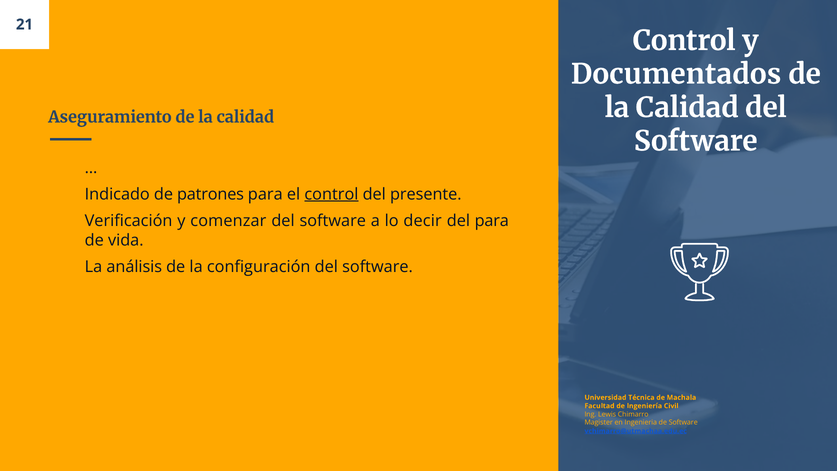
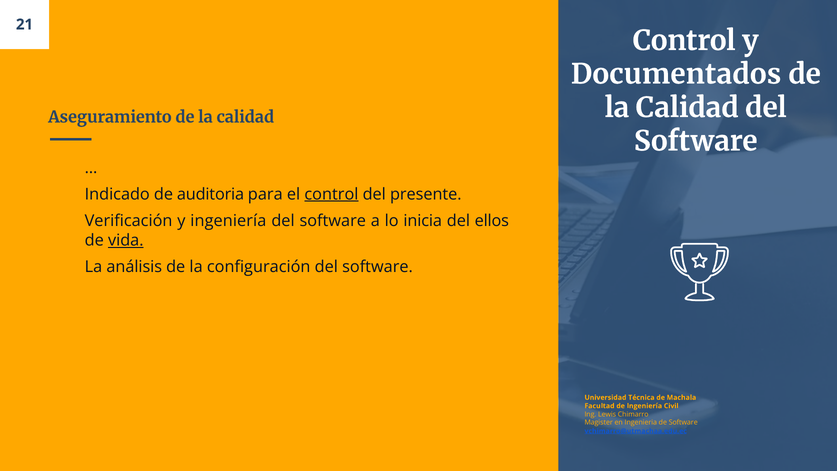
patrones: patrones -> auditoria (211, 194)
y comenzar: comenzar -> ingeniería (228, 221)
decir: decir -> inicia (423, 221)
del para: para -> ellos (492, 221)
vida underline: none -> present (126, 240)
